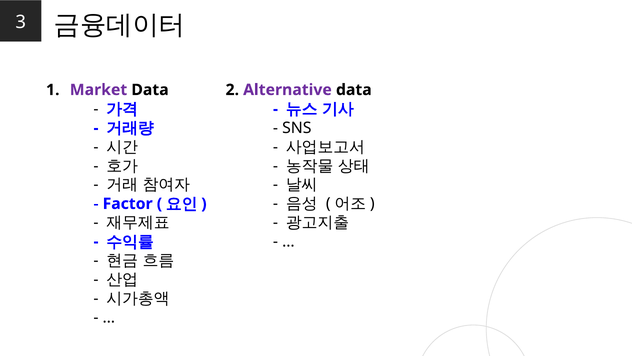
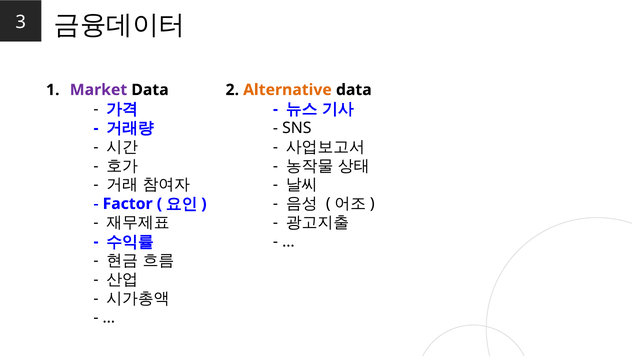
Alternative colour: purple -> orange (287, 90)
